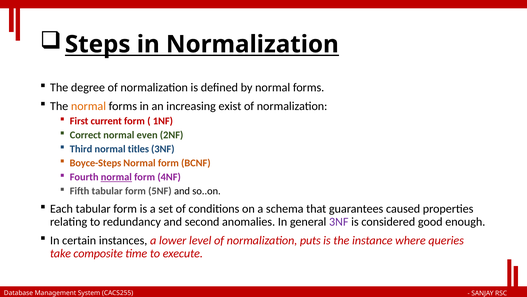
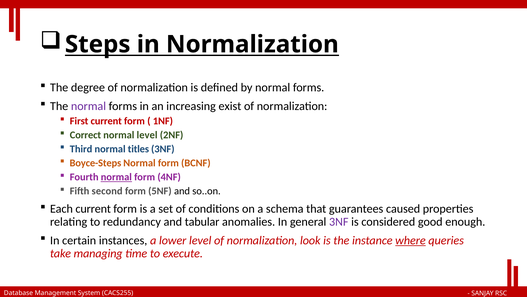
normal colour: orange -> purple (88, 106)
normal even: even -> level (147, 135)
Fifth tabular: tabular -> second (107, 191)
Each tabular: tabular -> current (93, 208)
second: second -> tabular (202, 221)
puts: puts -> look (310, 240)
where underline: none -> present (410, 240)
composite: composite -> managing (98, 253)
